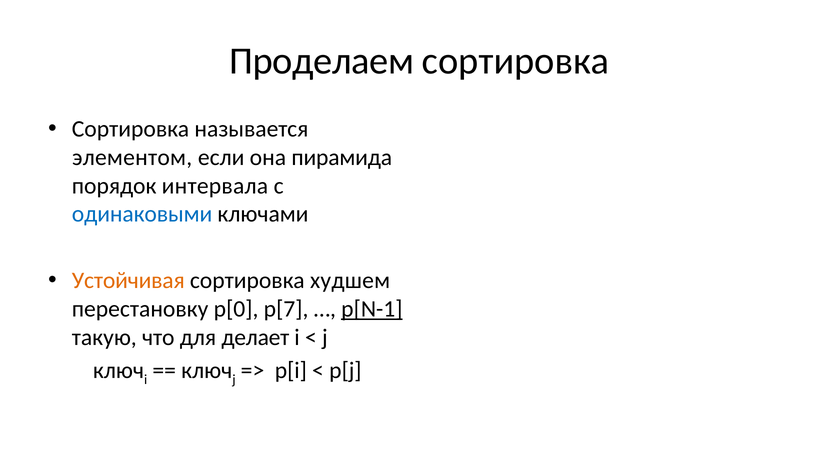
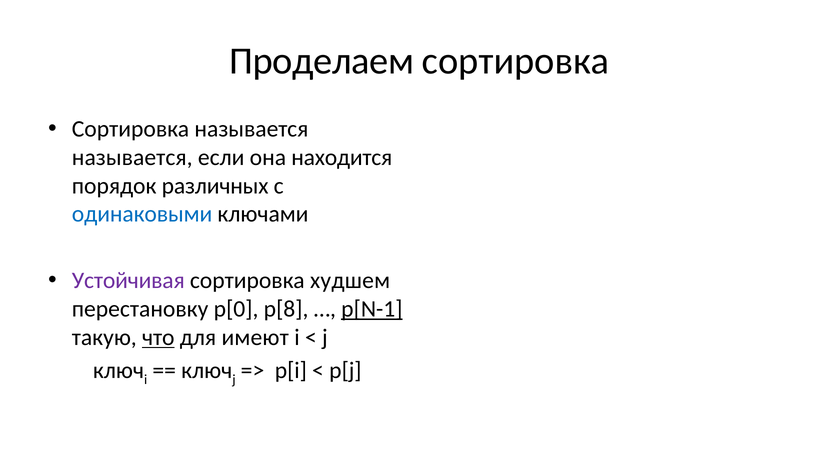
элементом: элементом -> называется (132, 157)
пирамида: пирамида -> находится (342, 157)
интервала: интервала -> различных (215, 186)
Устойчивая colour: orange -> purple (128, 281)
p[7: p[7 -> p[8 (286, 309)
что underline: none -> present (158, 337)
делает: делает -> имеют (255, 337)
